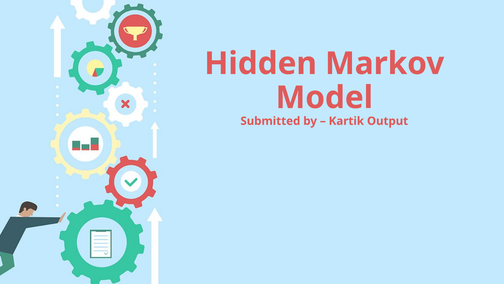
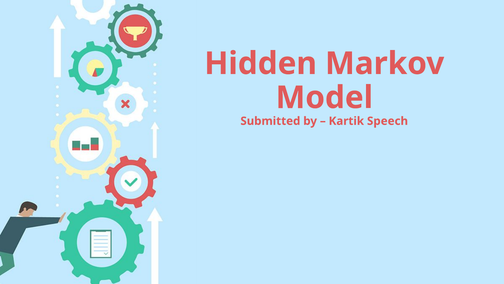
Output: Output -> Speech (388, 121)
